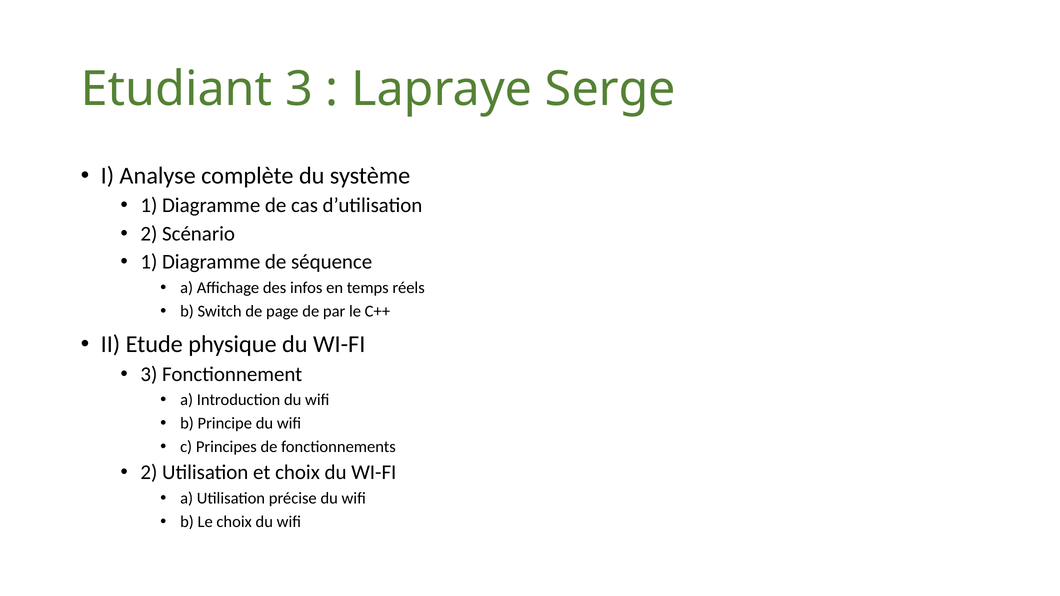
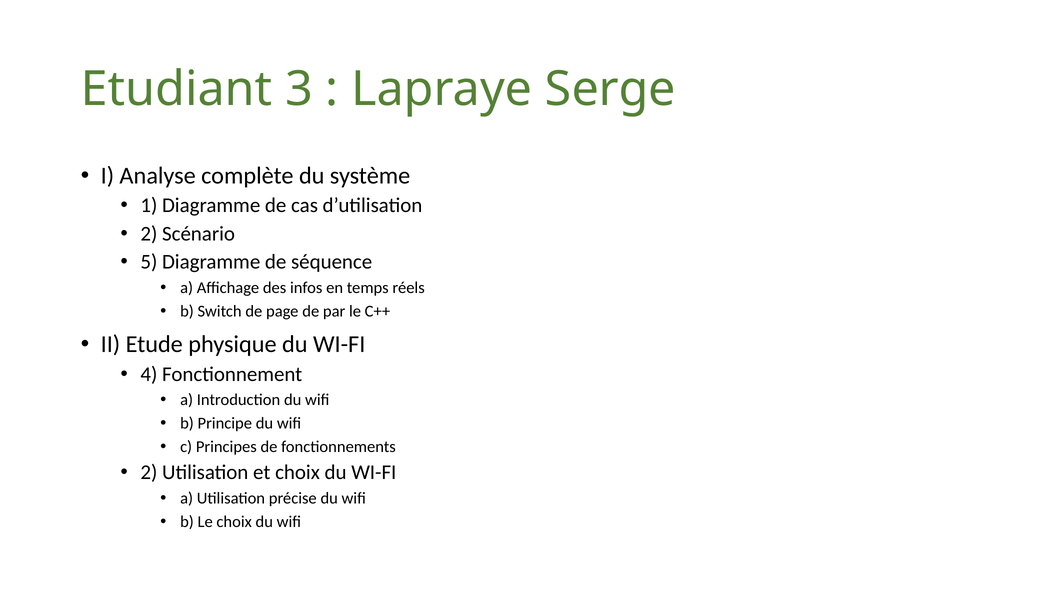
1: 1 -> 5 (149, 262)
3: 3 -> 4 (149, 374)
